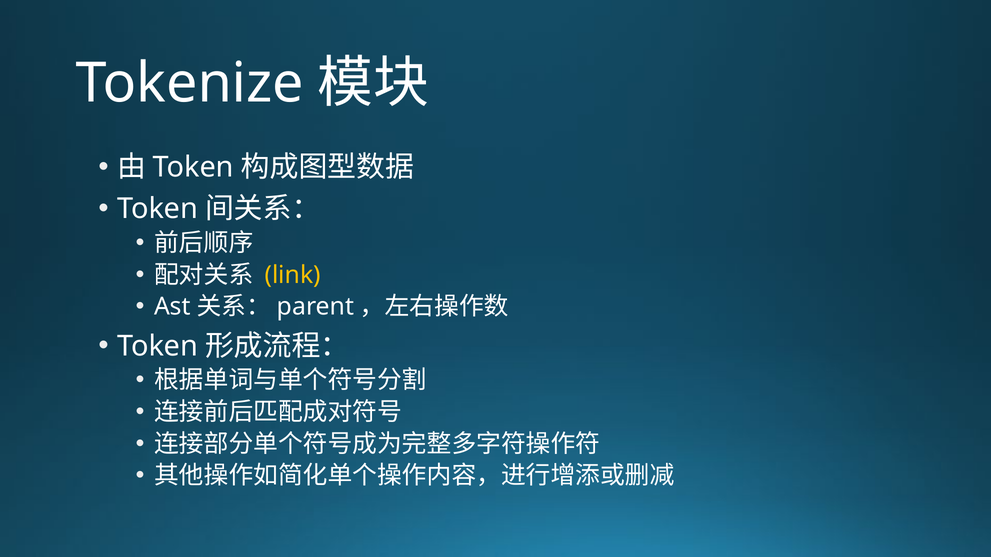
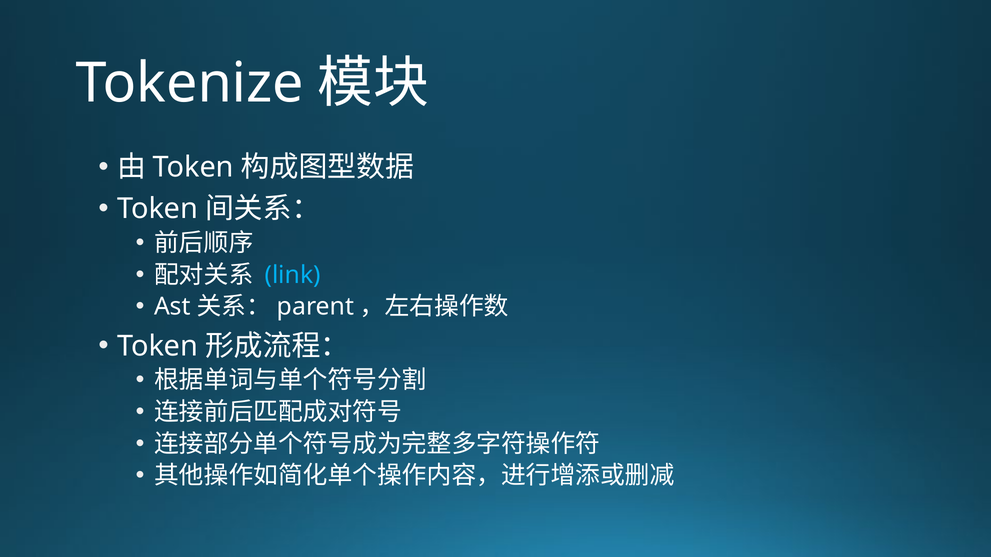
link colour: yellow -> light blue (293, 275)
